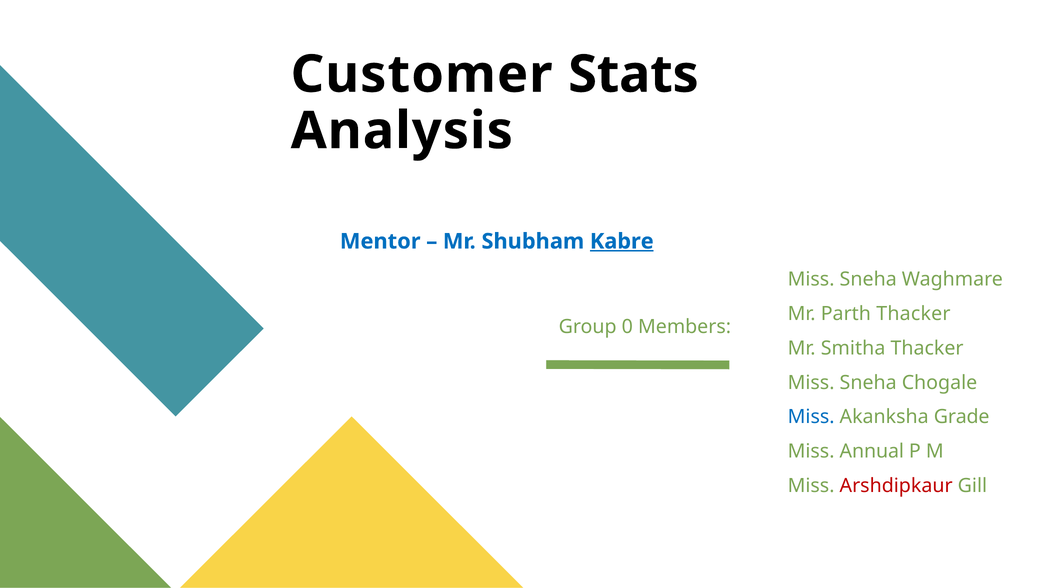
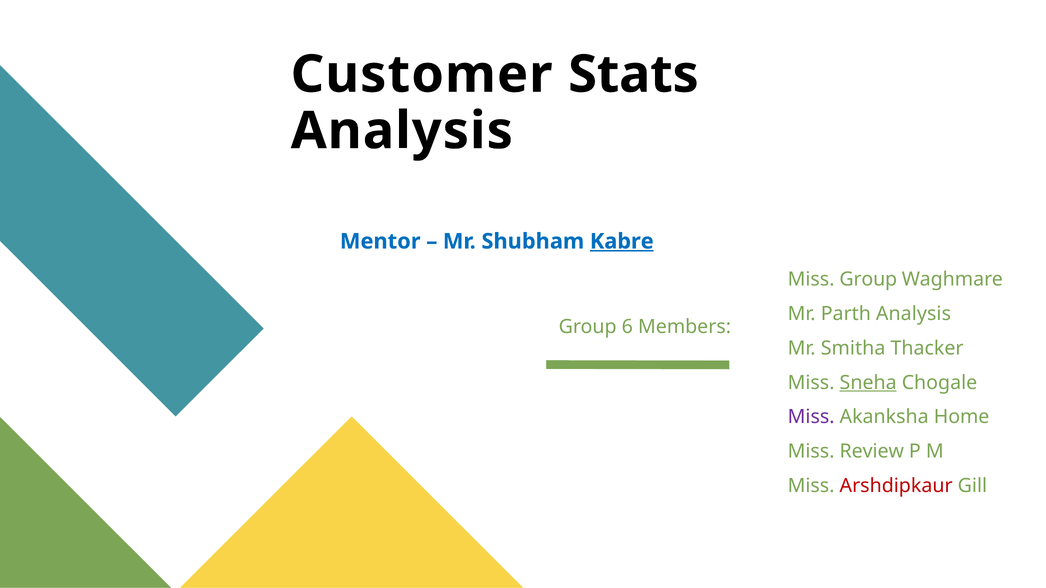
Sneha: Sneha -> Group (868, 279)
Parth Thacker: Thacker -> Analysis (913, 314)
0: 0 -> 6 (627, 327)
Sneha underline: none -> present (868, 383)
Miss colour: blue -> purple (811, 417)
Grade: Grade -> Home (962, 417)
Annual: Annual -> Review (872, 452)
